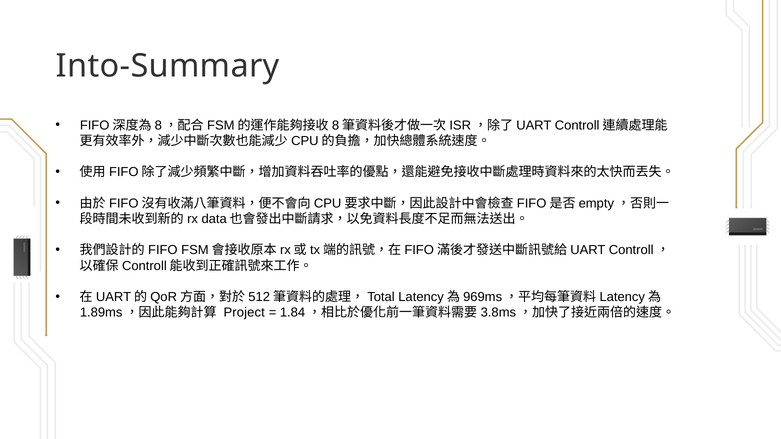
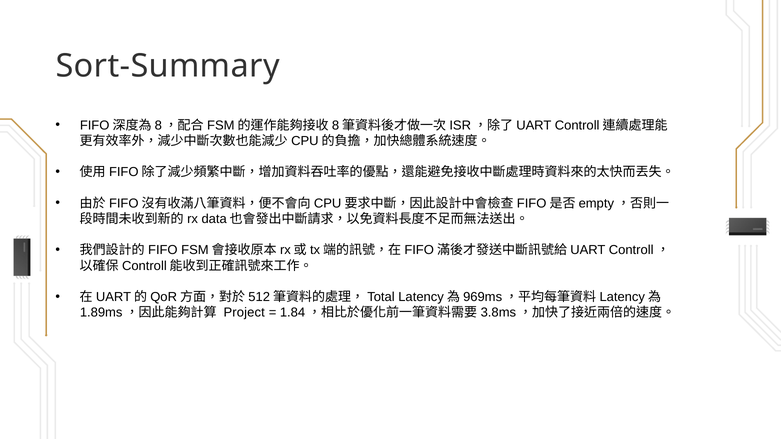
Into-Summary: Into-Summary -> Sort-Summary (168, 66)
